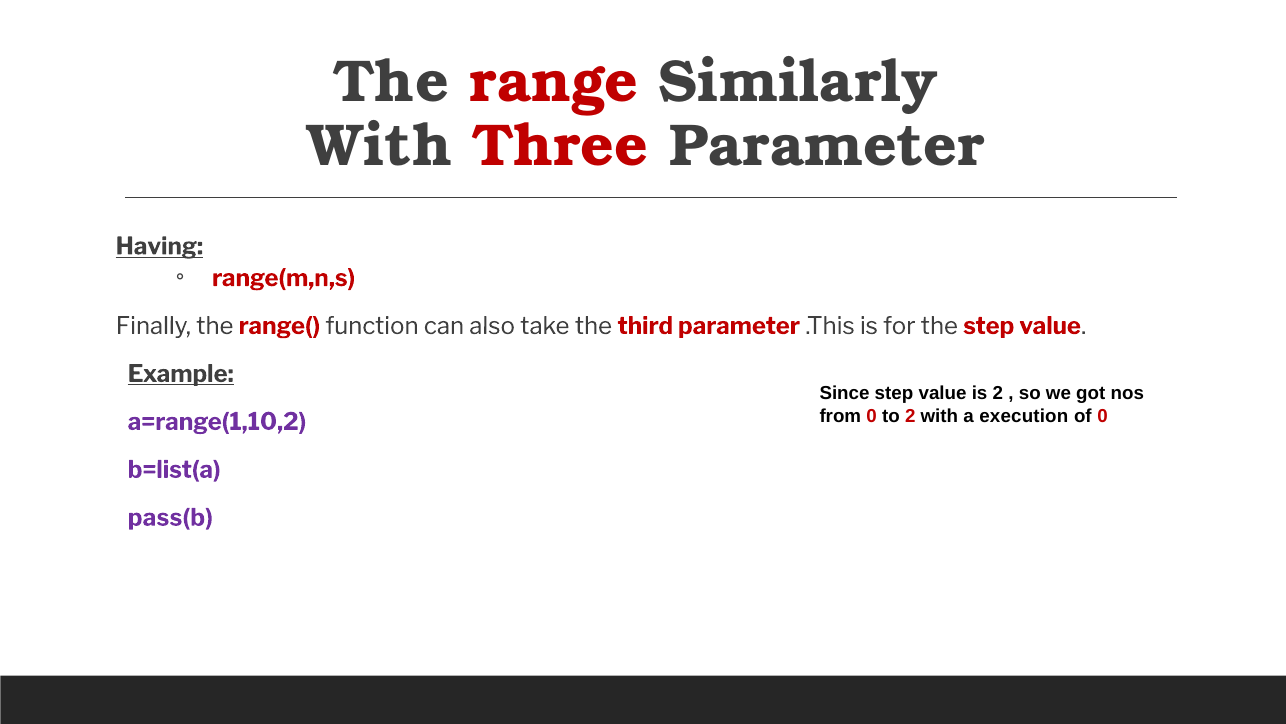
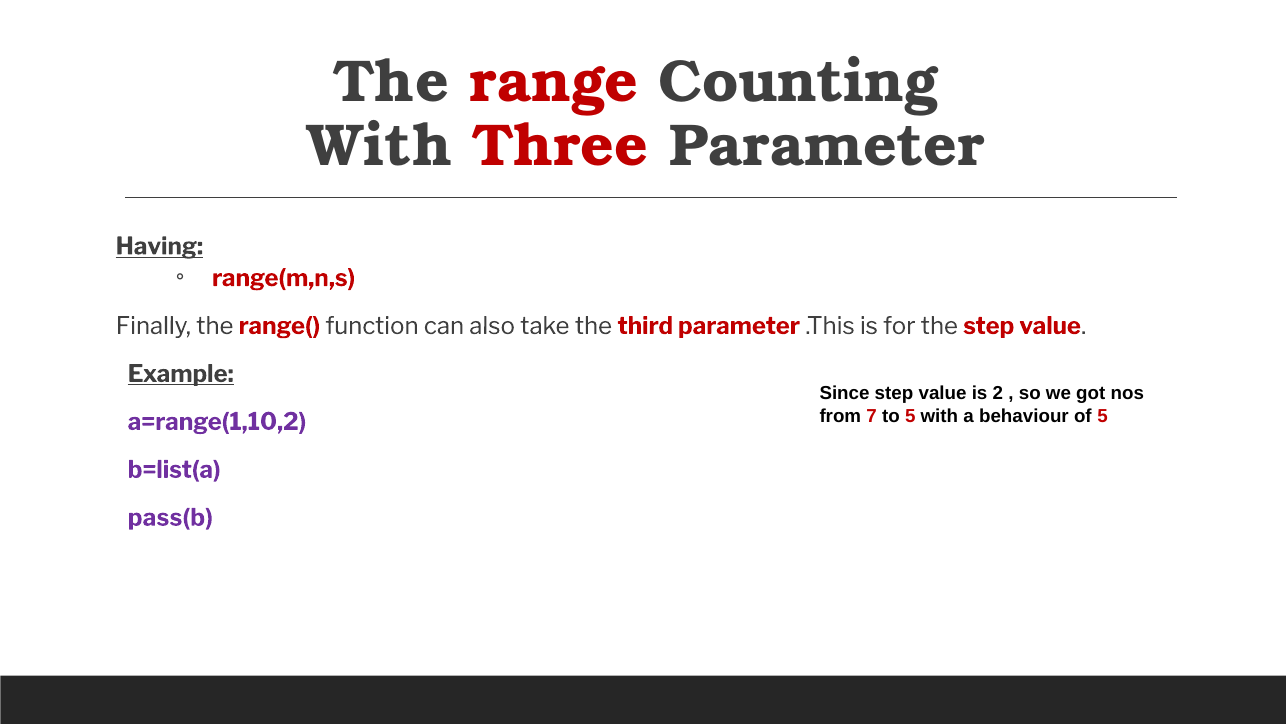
Similarly: Similarly -> Counting (799, 82)
from 0: 0 -> 7 (872, 416)
to 2: 2 -> 5 (910, 416)
execution: execution -> behaviour (1024, 416)
of 0: 0 -> 5 (1102, 416)
